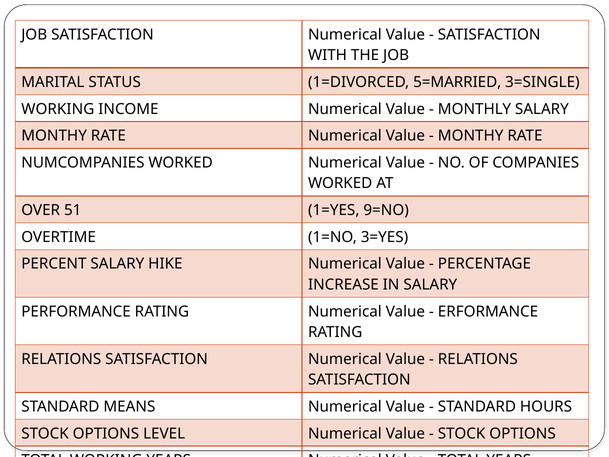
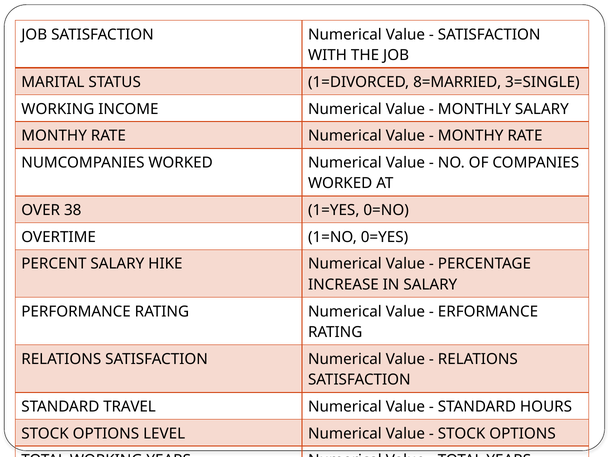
5=MARRIED: 5=MARRIED -> 8=MARRIED (457, 82)
51: 51 -> 38 (73, 210)
9=NO: 9=NO -> 0=NO (386, 210)
3=YES: 3=YES -> 0=YES (384, 237)
MEANS: MEANS -> TRAVEL (130, 406)
